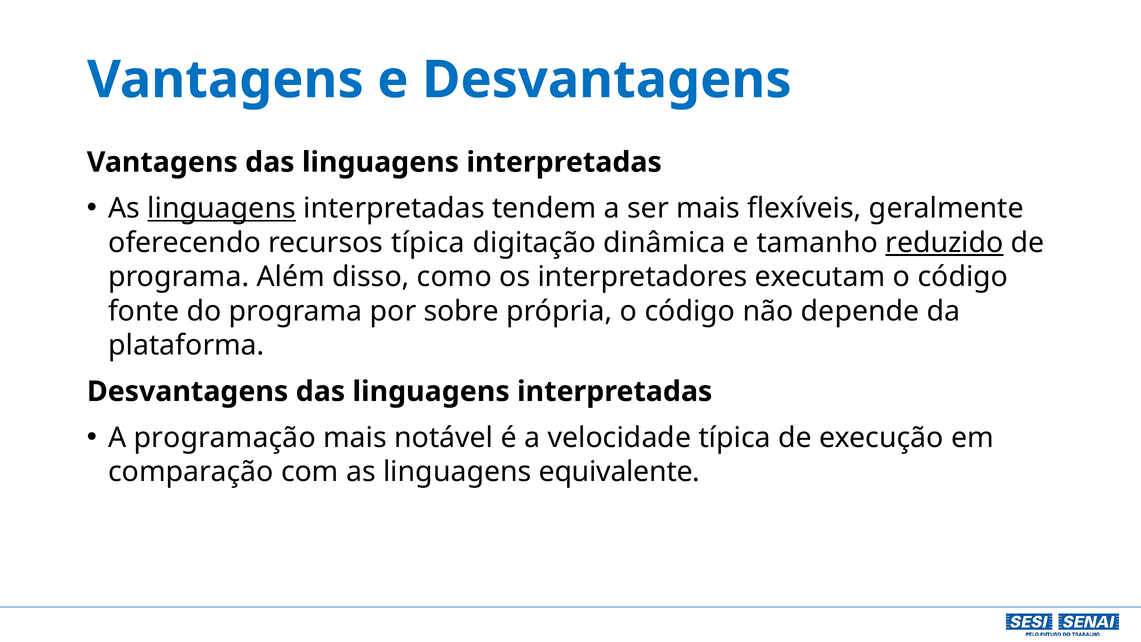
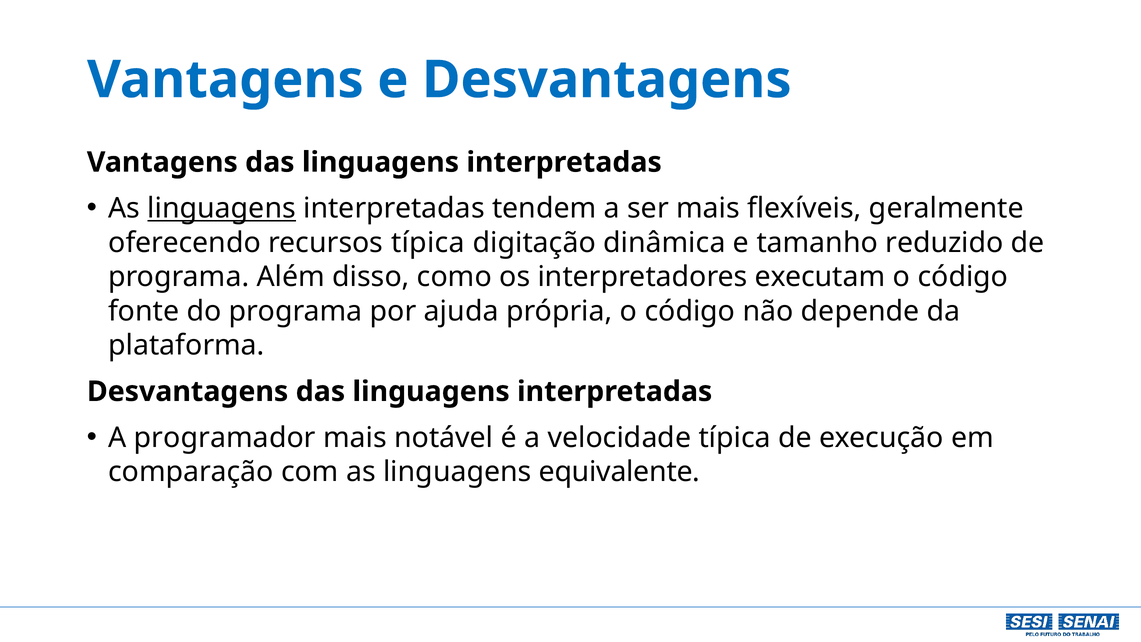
reduzido underline: present -> none (944, 243)
sobre: sobre -> ajuda (461, 311)
programação: programação -> programador (225, 438)
